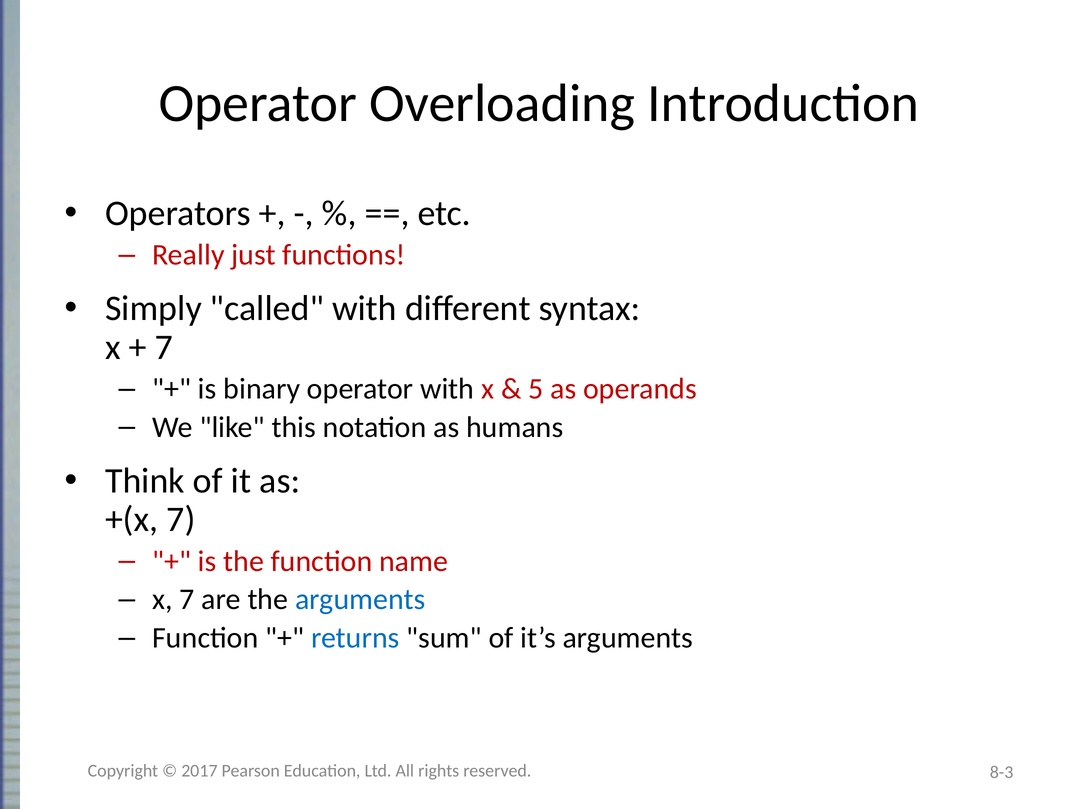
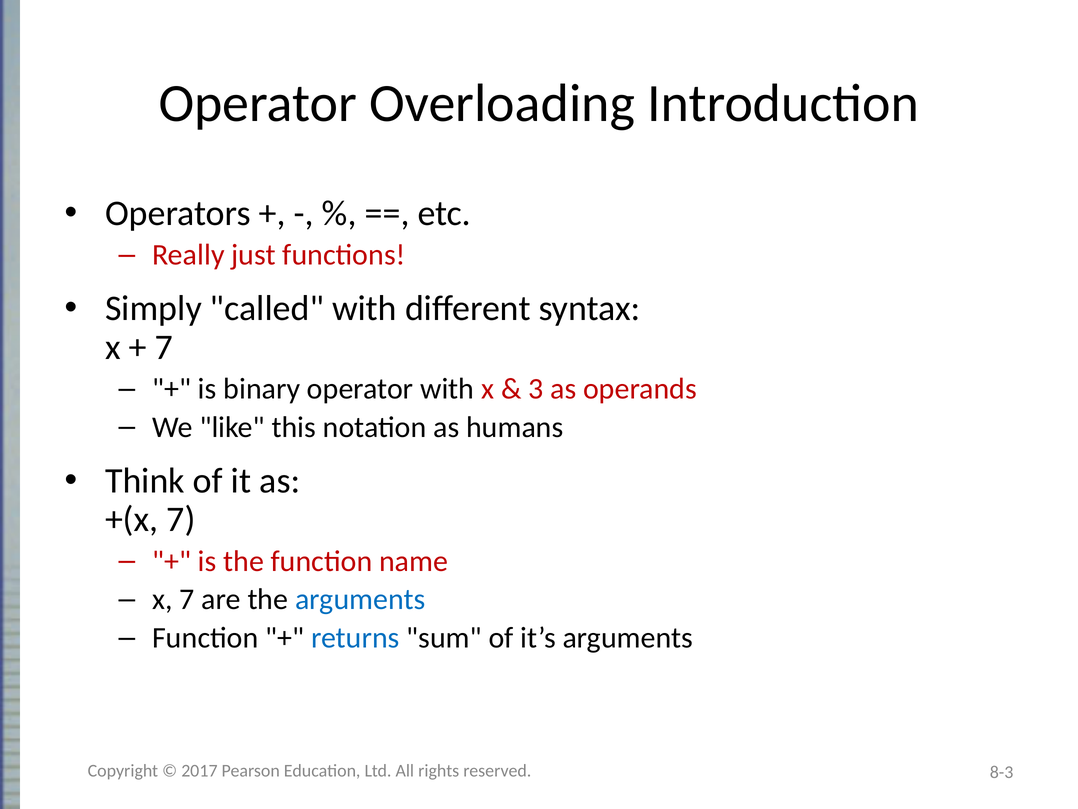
5: 5 -> 3 (536, 389)
